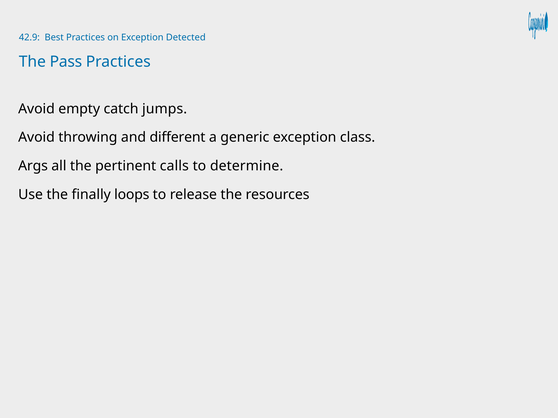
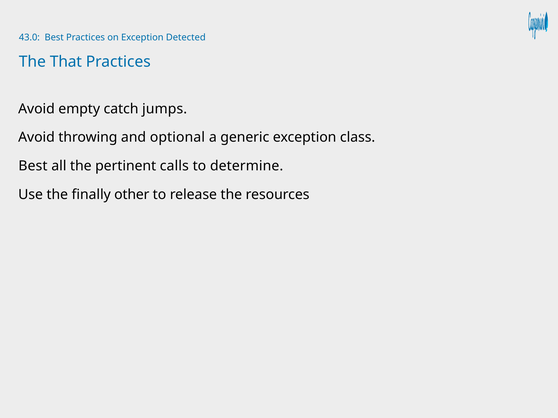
42.9: 42.9 -> 43.0 (29, 37)
Pass: Pass -> That (66, 62)
different: different -> optional (177, 138)
Args: Args -> Best (33, 166)
loops: loops -> other (132, 195)
